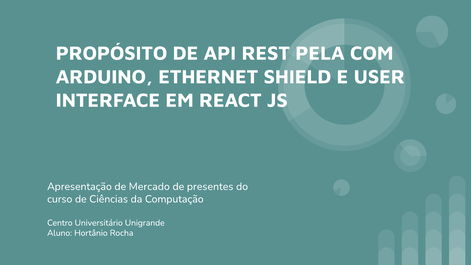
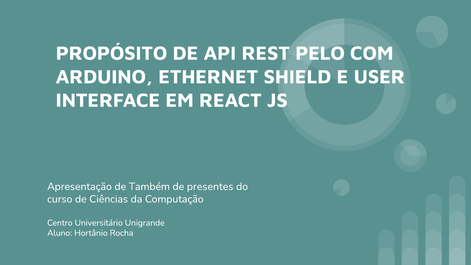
PELA: PELA -> PELO (320, 53)
Mercado: Mercado -> Também (149, 186)
